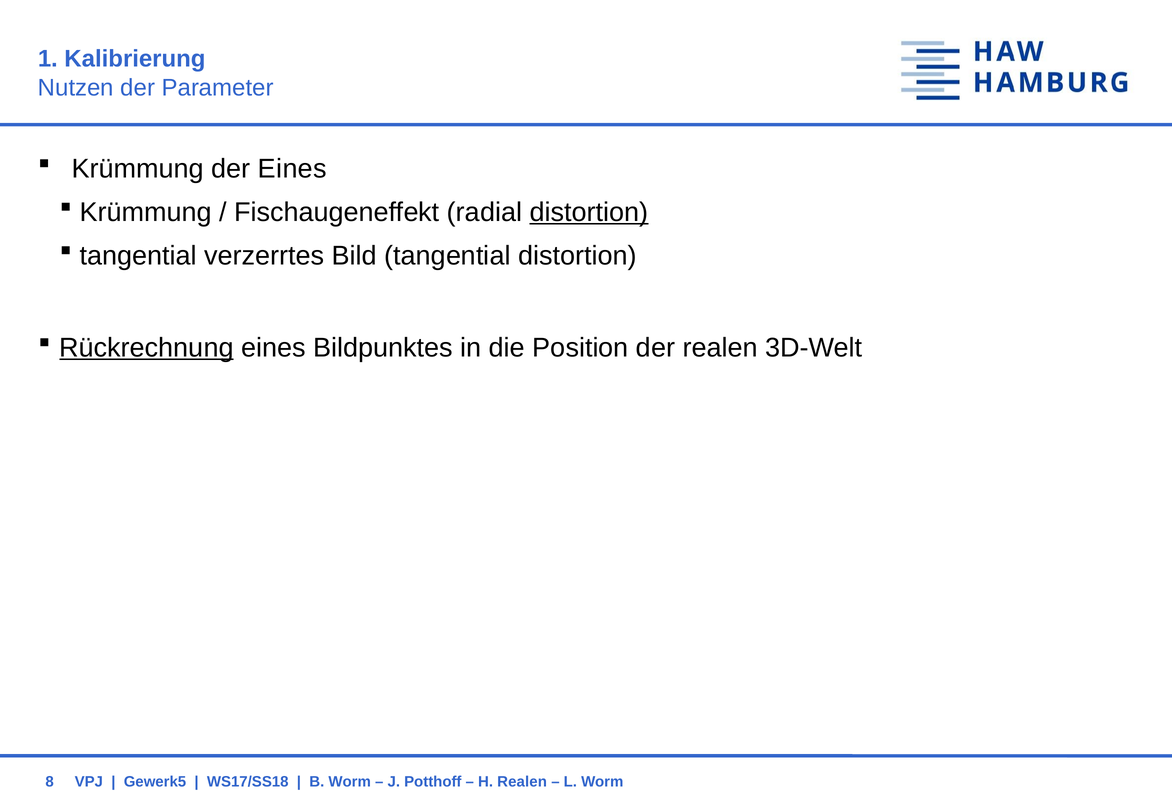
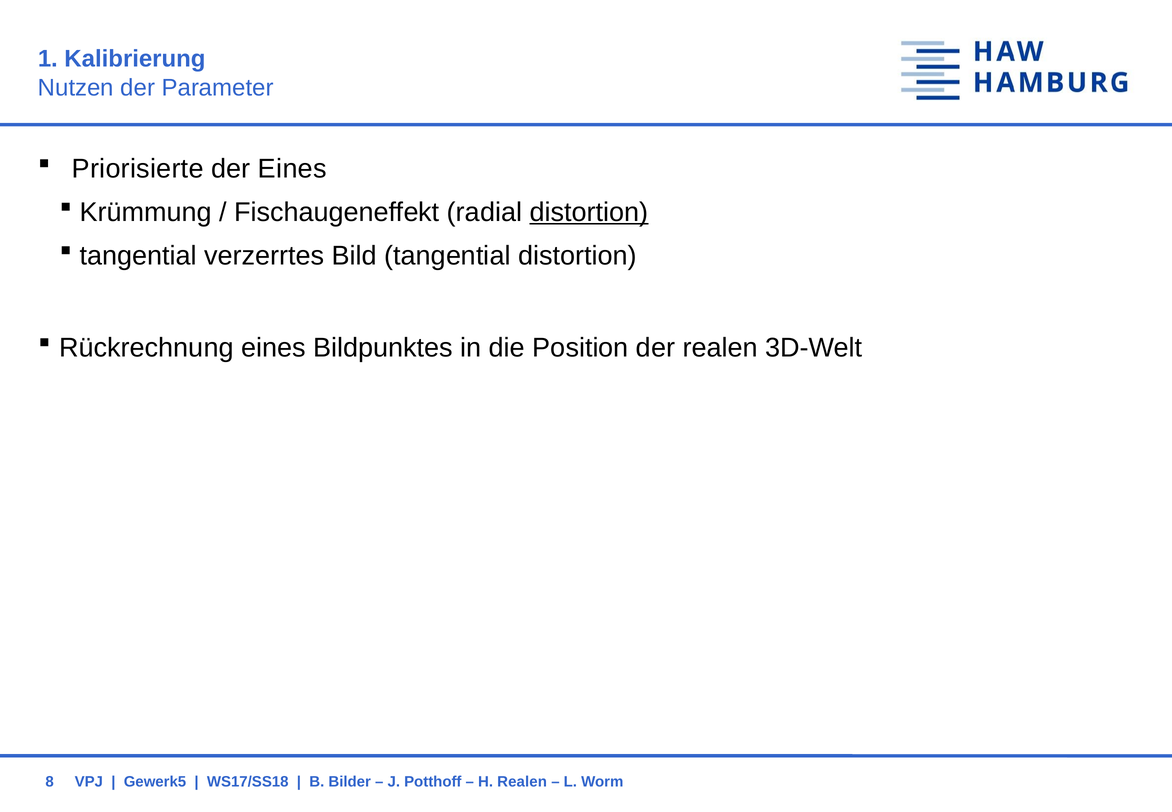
Krümmung: Krümmung -> Priorisierte (138, 169)
Rückrechnung underline: present -> none (146, 347)
B Worm: Worm -> Bilder (350, 781)
